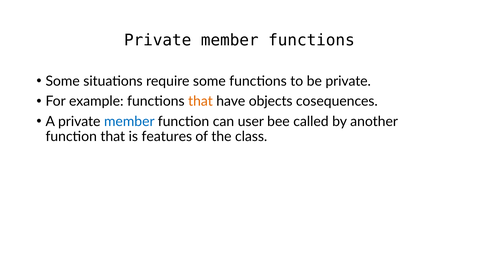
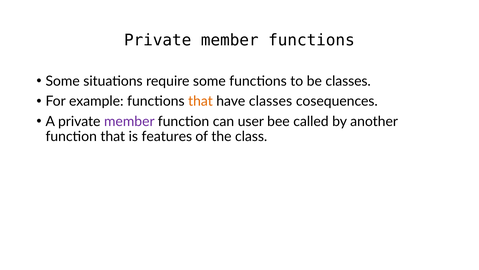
be private: private -> classes (348, 81)
have objects: objects -> classes (271, 101)
member colour: blue -> purple (129, 121)
